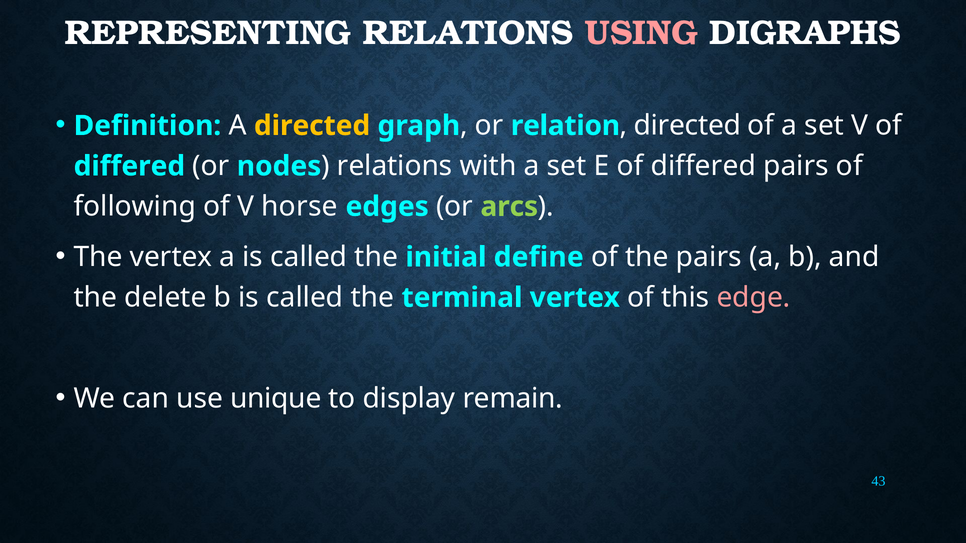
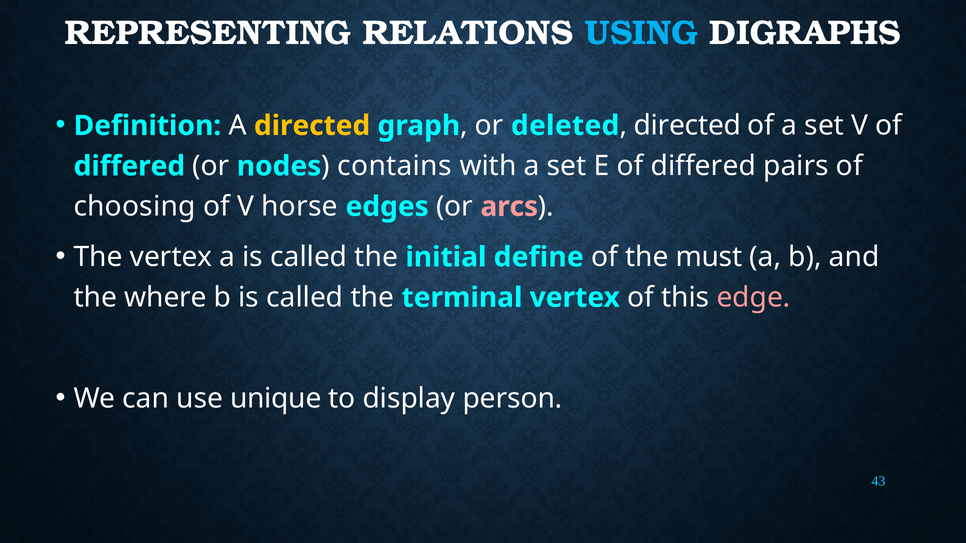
USING colour: pink -> light blue (641, 33)
relation: relation -> deleted (565, 126)
relations: relations -> contains (394, 166)
following: following -> choosing (135, 207)
arcs colour: light green -> pink (509, 207)
the pairs: pairs -> must (709, 257)
delete: delete -> where (165, 298)
remain: remain -> person (513, 399)
